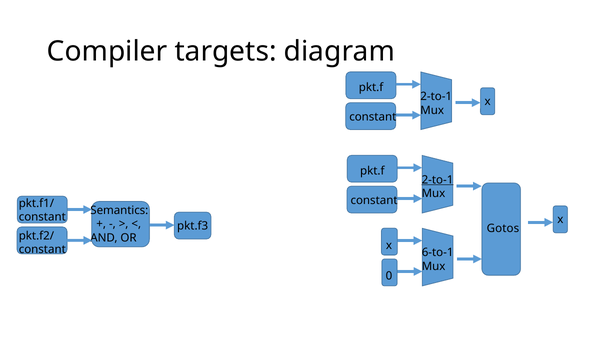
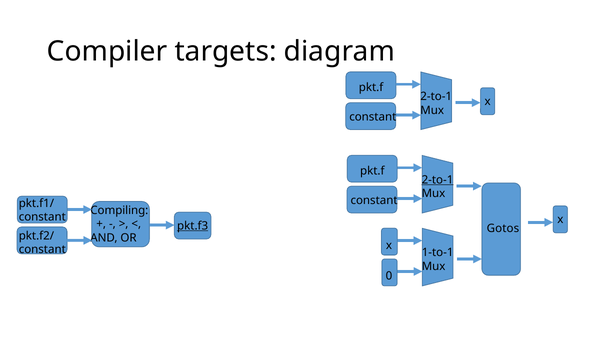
Semantics: Semantics -> Compiling (119, 210)
pkt.f3 underline: none -> present (193, 226)
6-to-1: 6-to-1 -> 1-to-1 (438, 253)
